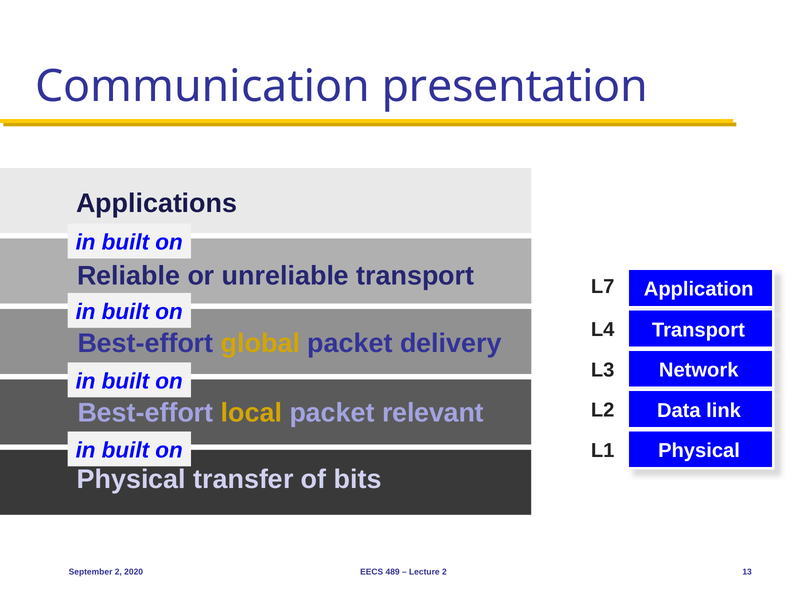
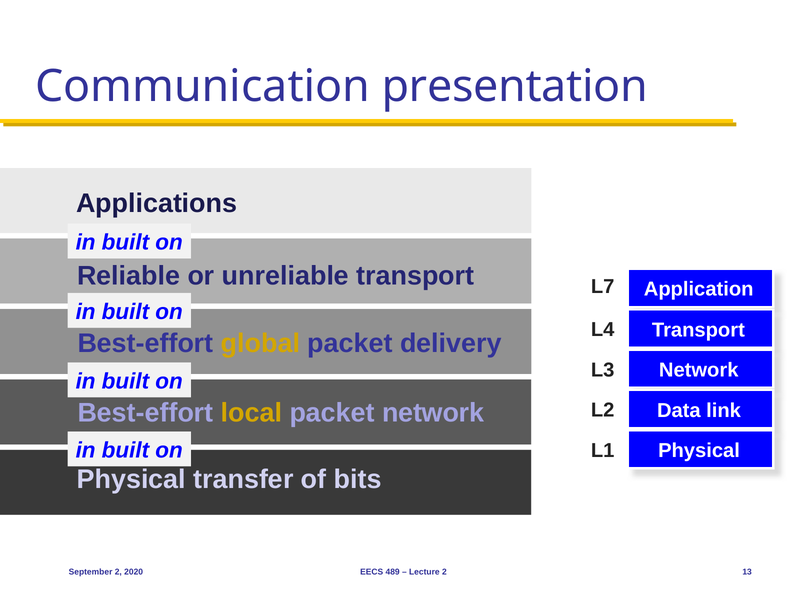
packet relevant: relevant -> network (433, 413)
